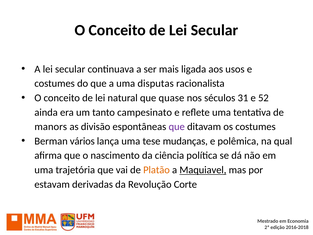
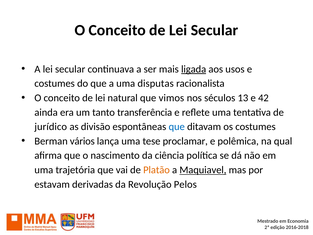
ligada underline: none -> present (194, 69)
quase: quase -> vimos (171, 98)
31: 31 -> 13 (243, 98)
52: 52 -> 42 (263, 98)
campesinato: campesinato -> transferência (145, 112)
manors: manors -> jurídico (51, 127)
que colour: purple -> blue (177, 127)
mudanças: mudanças -> proclamar (185, 141)
Corte: Corte -> Pelos (185, 184)
